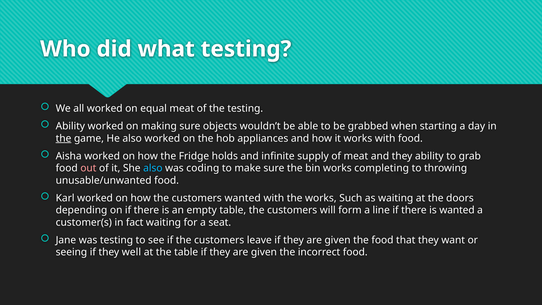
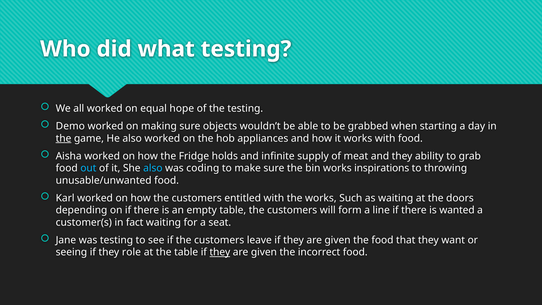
equal meat: meat -> hope (182, 108)
Ability: Ability -> Demo (70, 126)
out colour: pink -> light blue (88, 168)
completing: completing -> inspirations (382, 168)
customers wanted: wanted -> entitled (243, 198)
well: well -> role (131, 252)
they underline: none -> present (220, 252)
